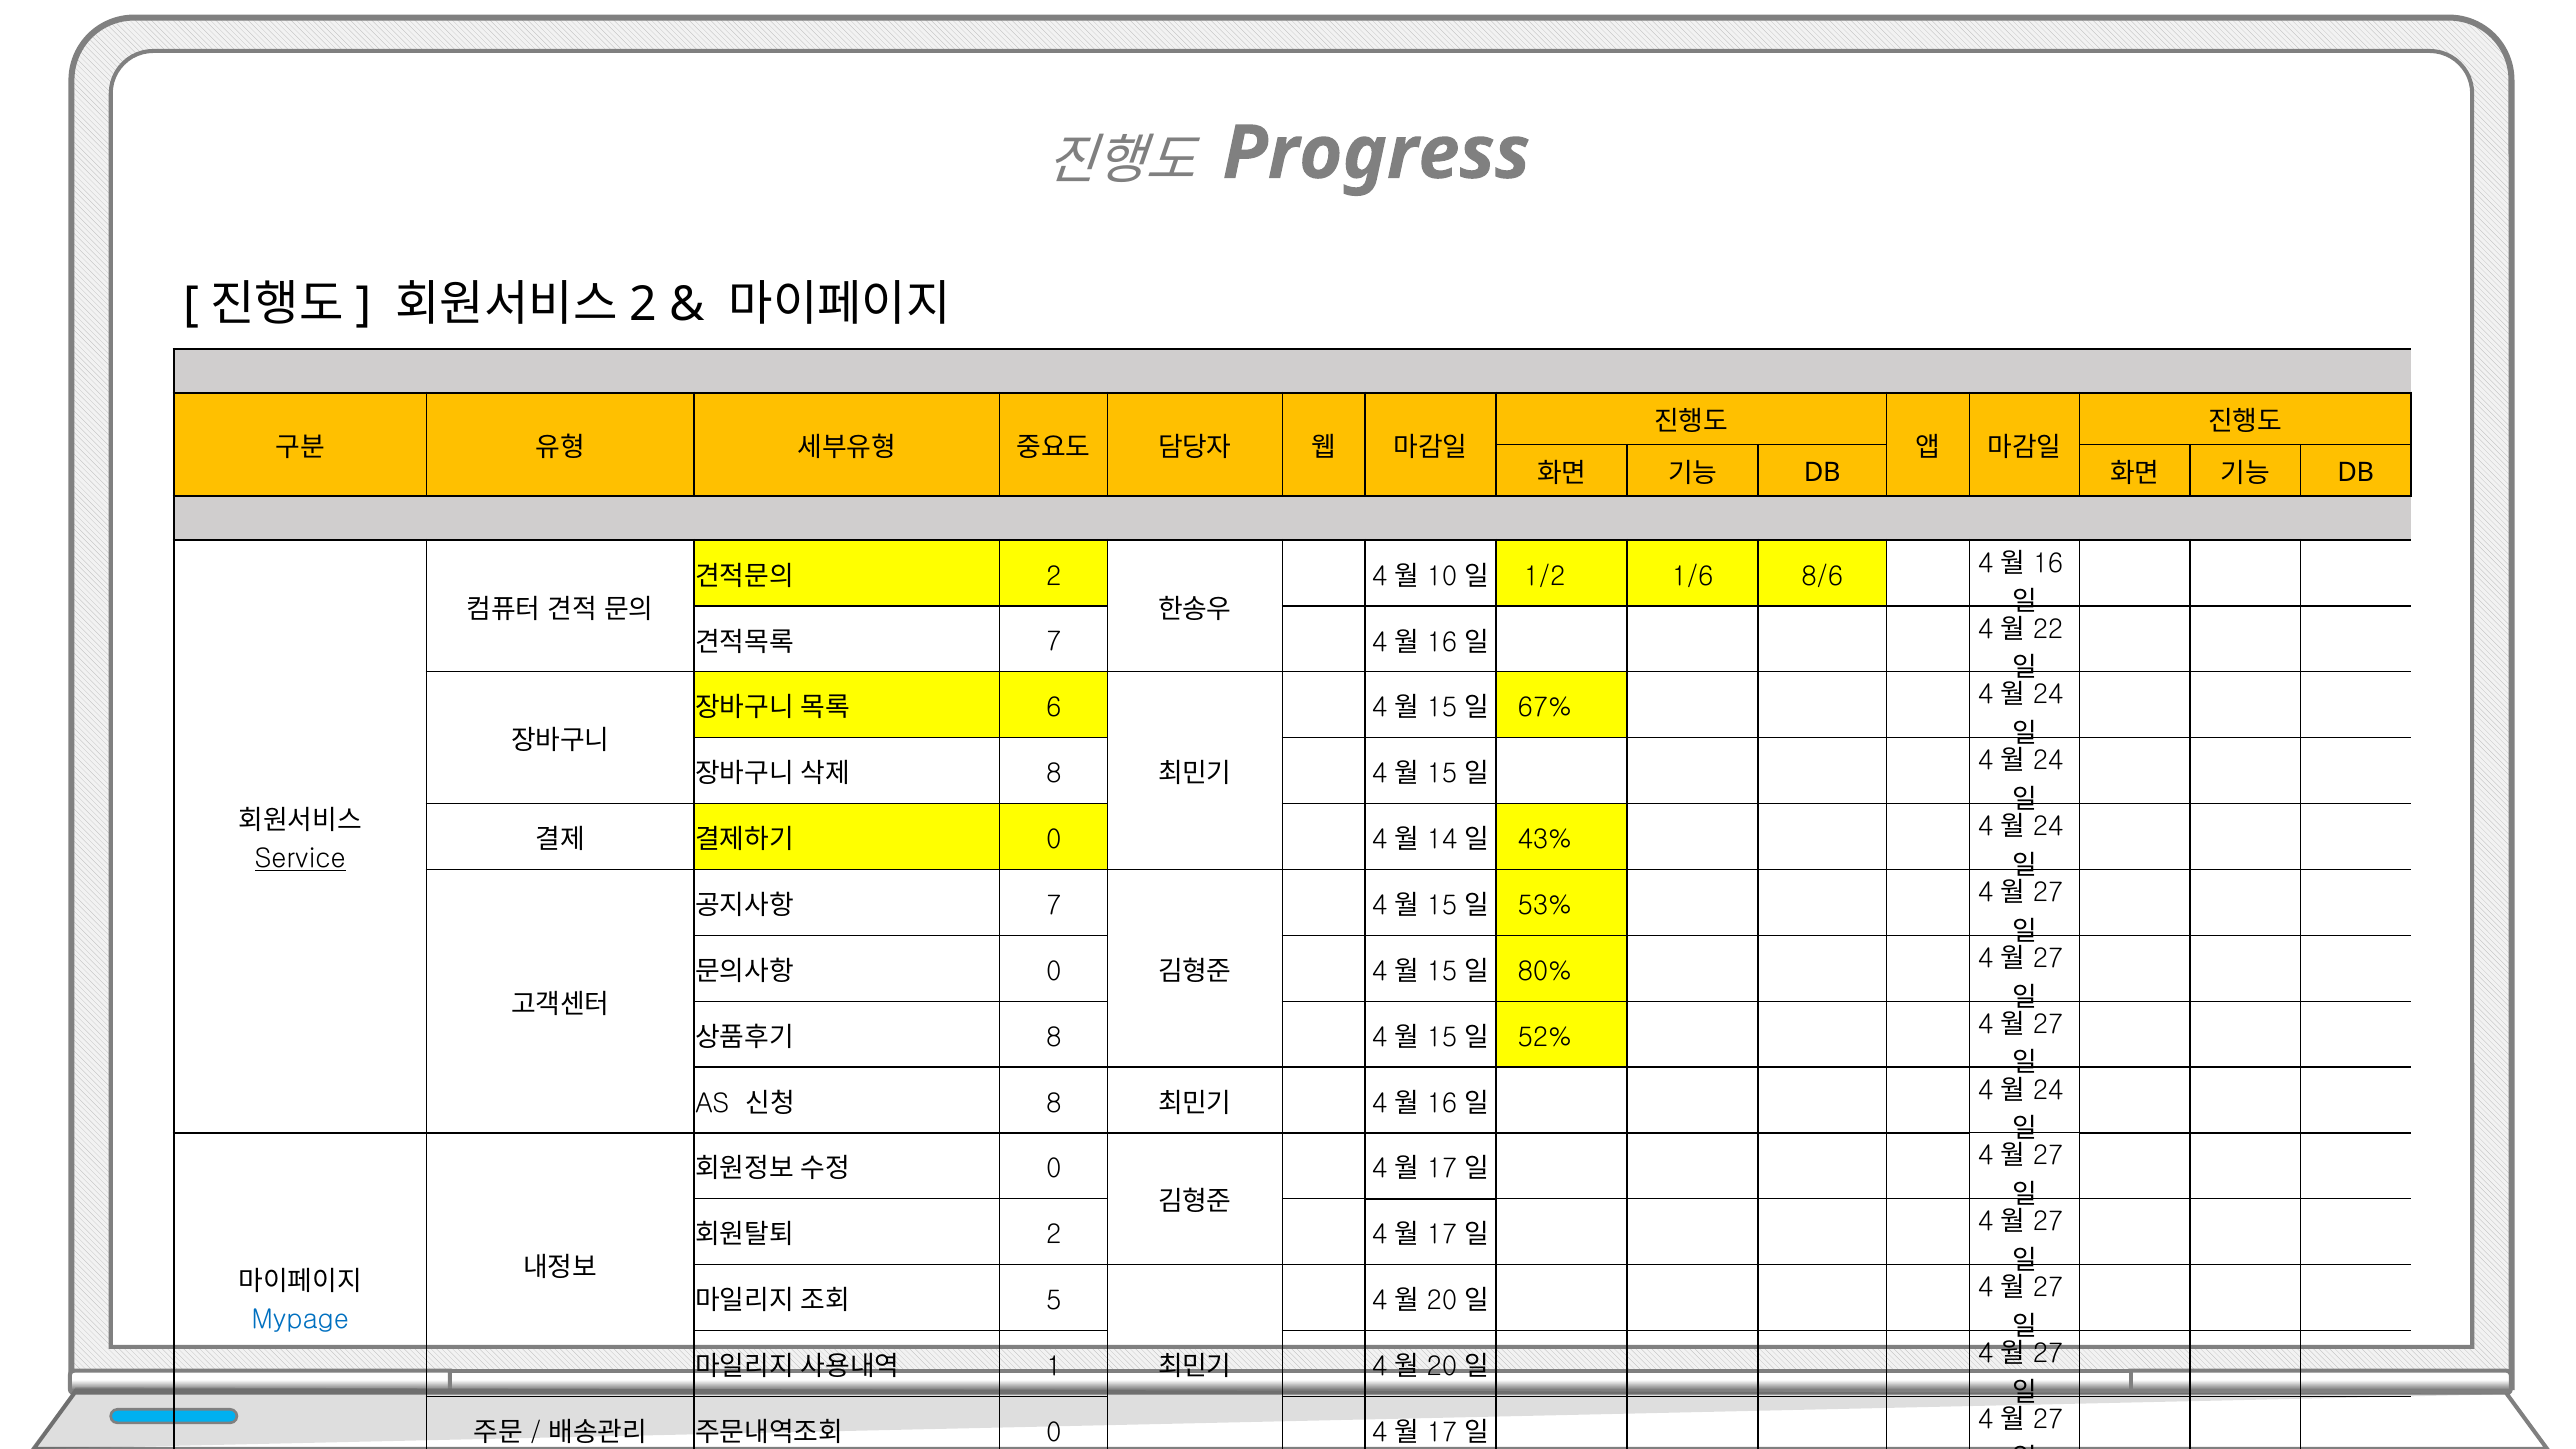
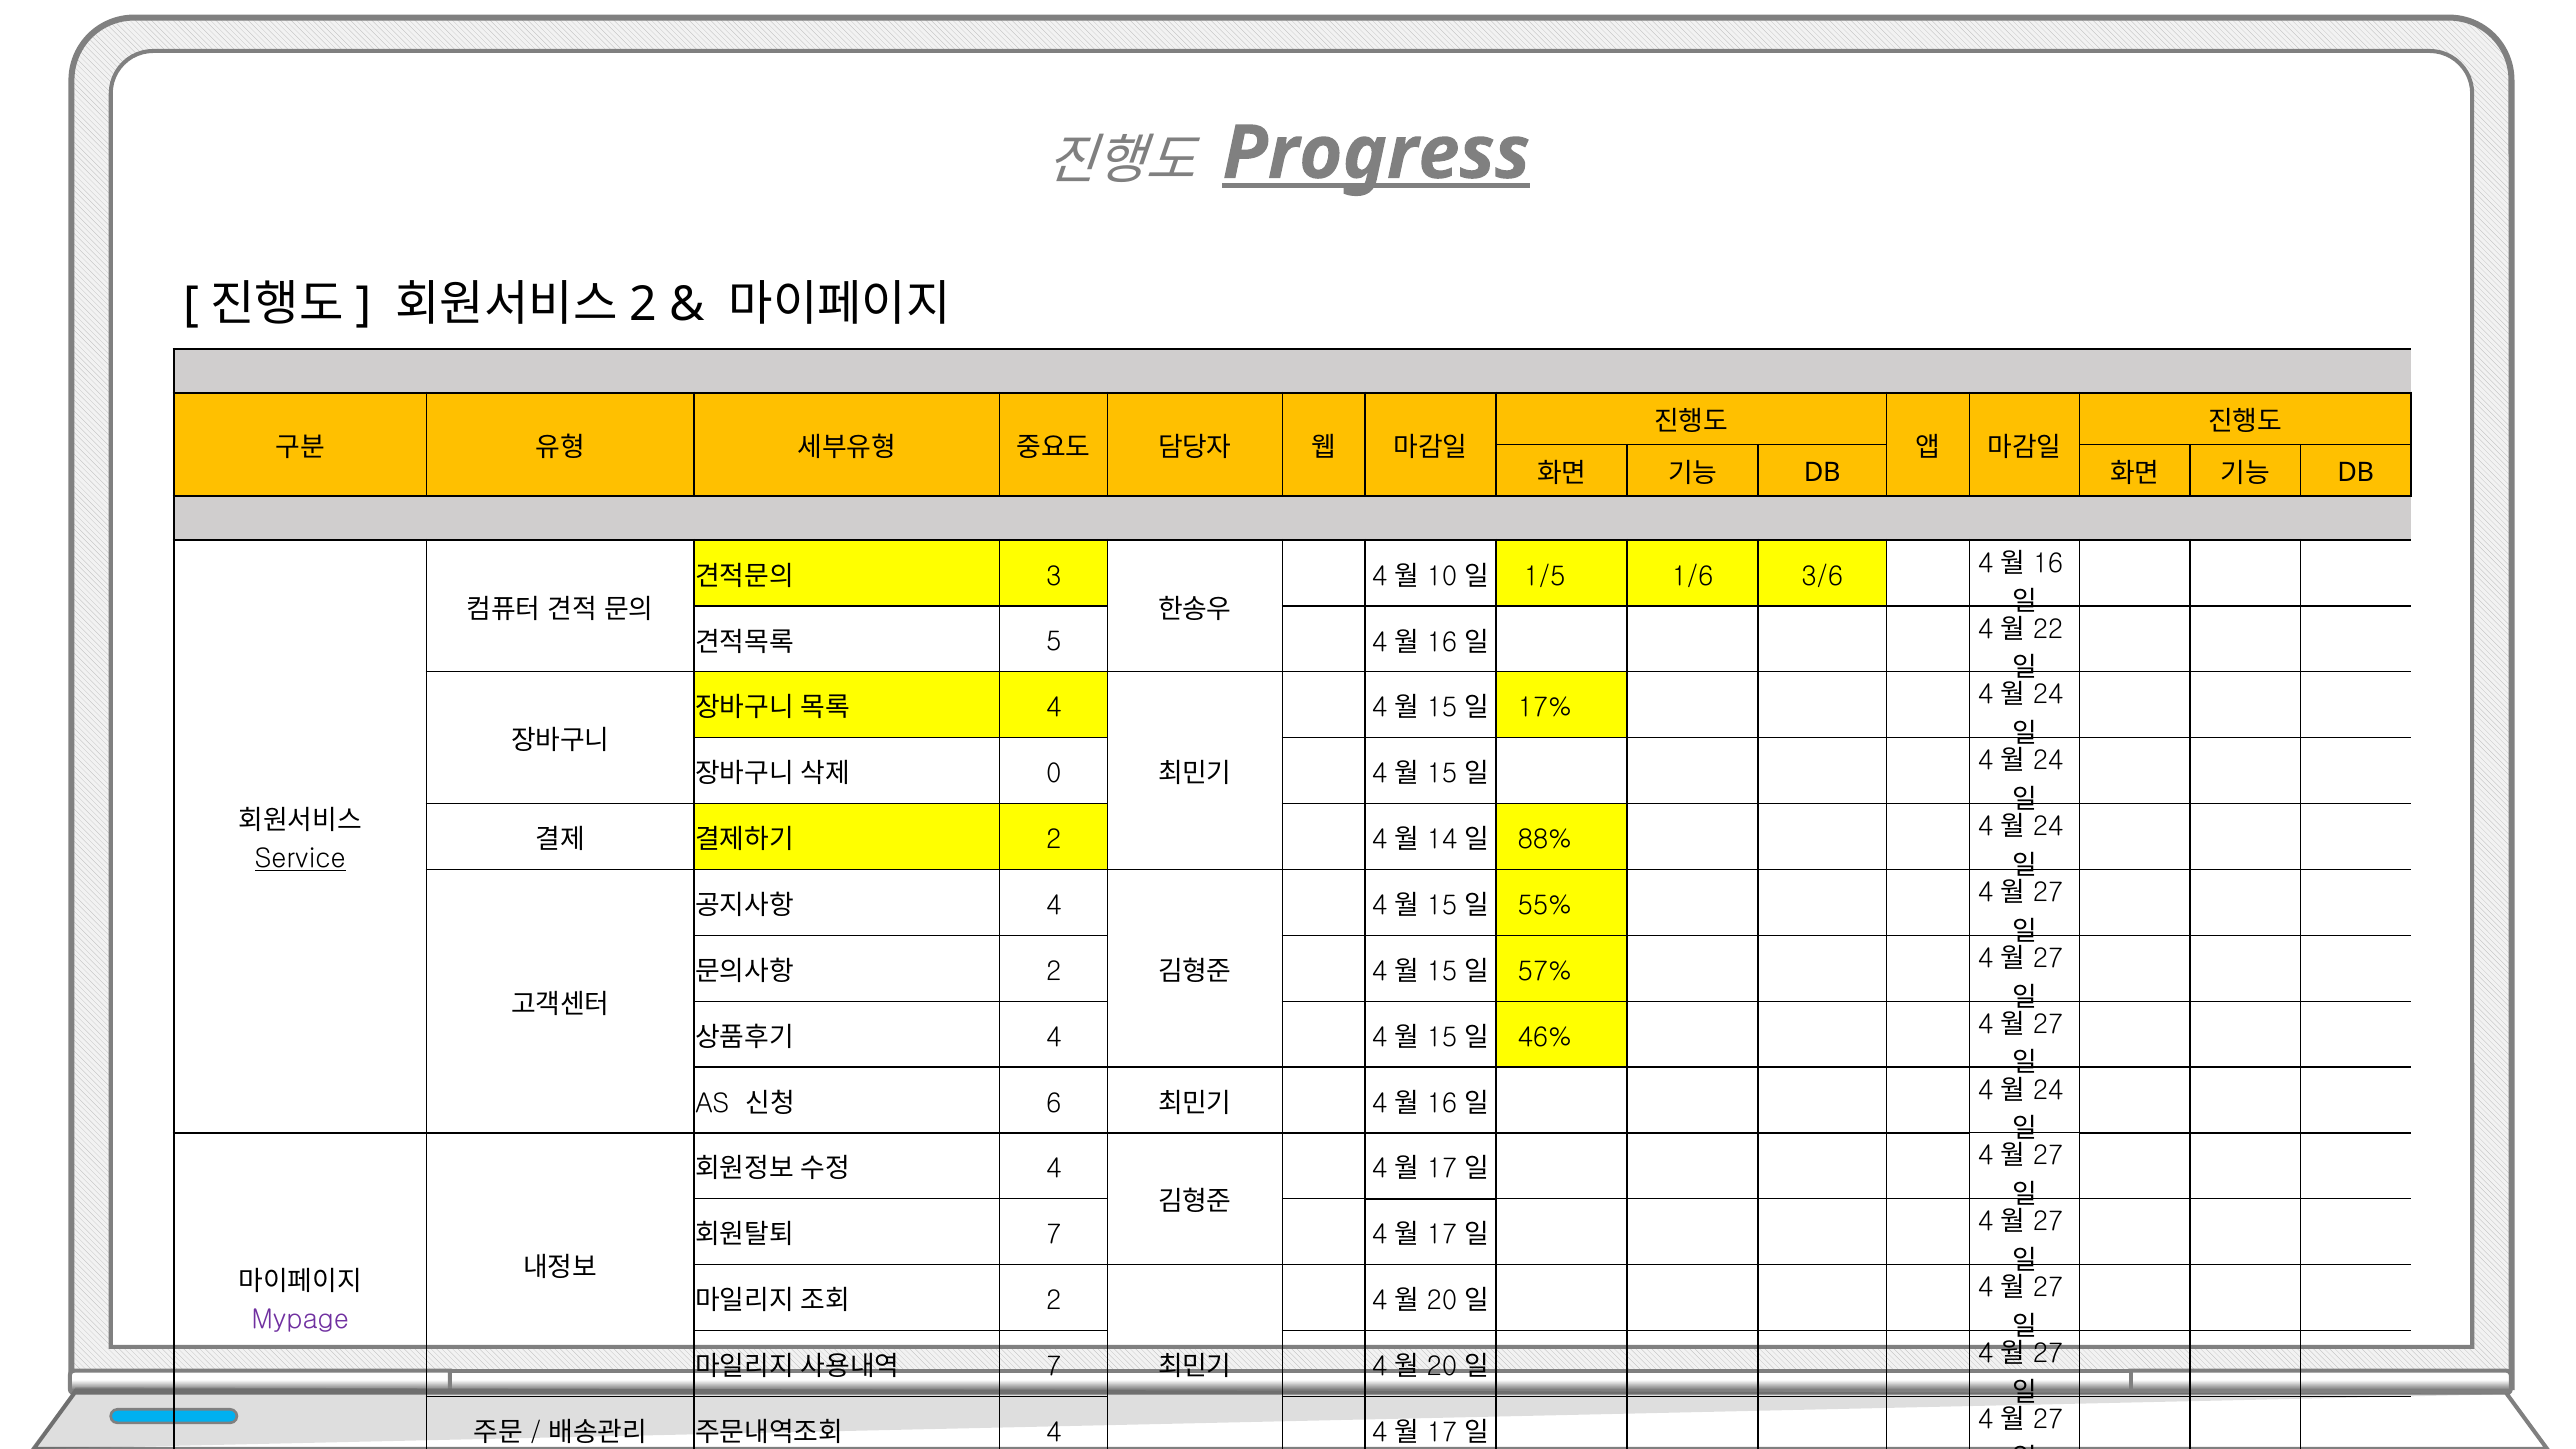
Progress underline: none -> present (1376, 153)
2: 2 -> 3 (1054, 576)
1/2: 1/2 -> 1/5 (1545, 576)
8/6: 8/6 -> 3/6 (1822, 576)
7: 7 -> 5 (1054, 642)
6: 6 -> 4 (1054, 708)
67%: 67% -> 17% (1545, 708)
8: 8 -> 0 (1054, 774)
0: 0 -> 2 (1054, 840)
43%: 43% -> 88% (1545, 840)
53%: 53% -> 55% (1545, 906)
7: 7 -> 4 (1054, 906)
0: 0 -> 2 (1054, 971)
80%: 80% -> 57% (1545, 972)
8: 8 -> 4 (1054, 1037)
52%: 52% -> 46% (1545, 1037)
8: 8 -> 6 (1054, 1103)
0: 0 -> 4 (1054, 1169)
2: 2 -> 7 (1054, 1235)
5: 5 -> 2 (1054, 1301)
Mypage colour: blue -> purple (300, 1320)
1: 1 -> 7 (1054, 1367)
0: 0 -> 4 (1054, 1433)
